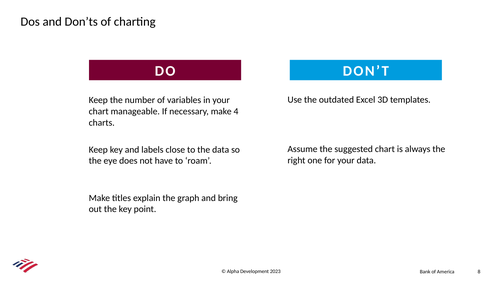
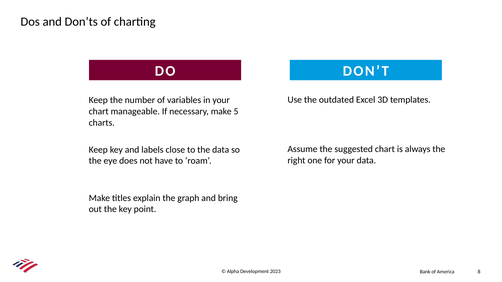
4: 4 -> 5 (236, 112)
